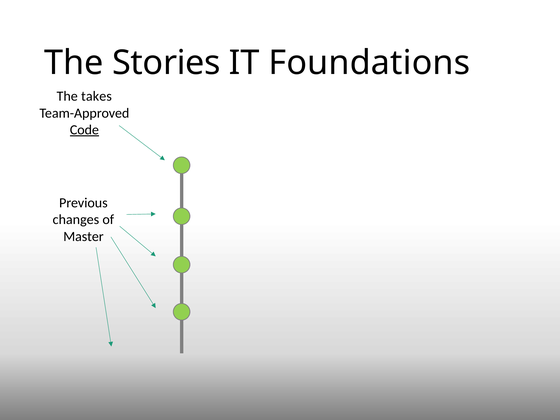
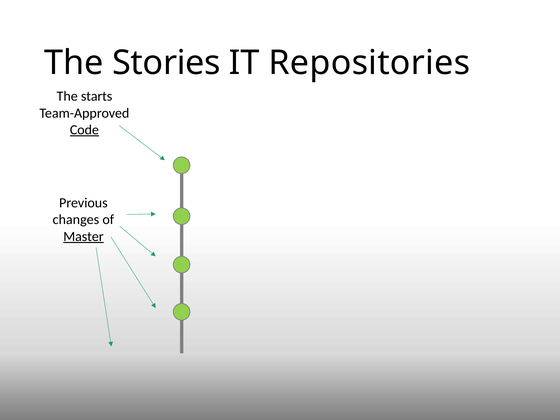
Foundations: Foundations -> Repositories (369, 63)
takes: takes -> starts (97, 96)
Master underline: none -> present (83, 236)
